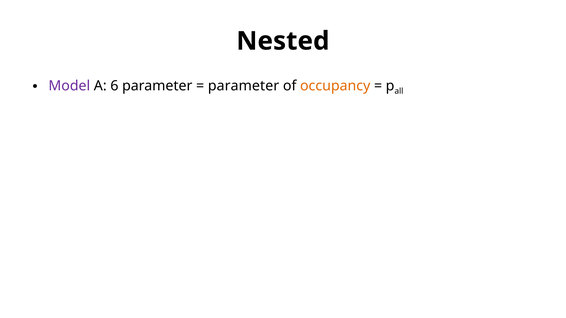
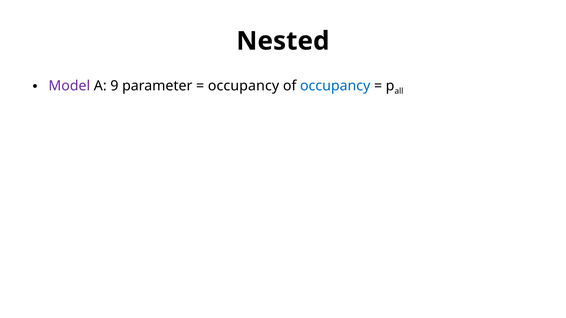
6: 6 -> 9 (114, 86)
parameter: parameter -> occupancy (244, 86)
occupancy colour: orange -> blue (335, 86)
